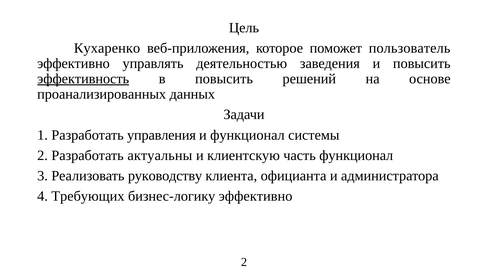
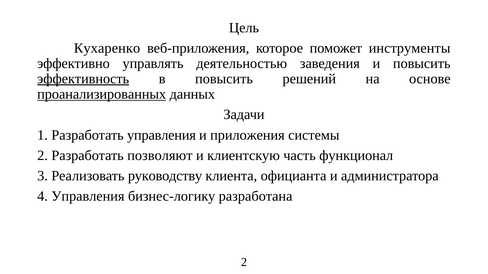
пользователь: пользователь -> инструменты (410, 48)
проанализированных underline: none -> present (102, 94)
и функционал: функционал -> приложения (247, 135)
актуальны: актуальны -> позволяют (160, 156)
4 Требующих: Требующих -> Управления (88, 197)
бизнес-логику эффективно: эффективно -> разработана (256, 197)
